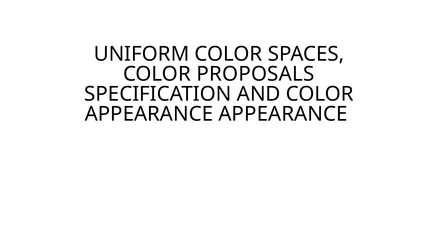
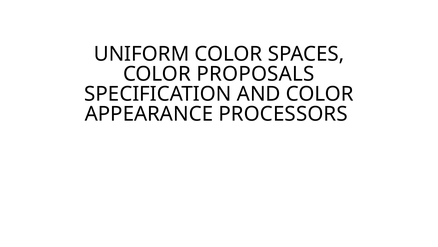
APPEARANCE APPEARANCE: APPEARANCE -> PROCESSORS (283, 114)
